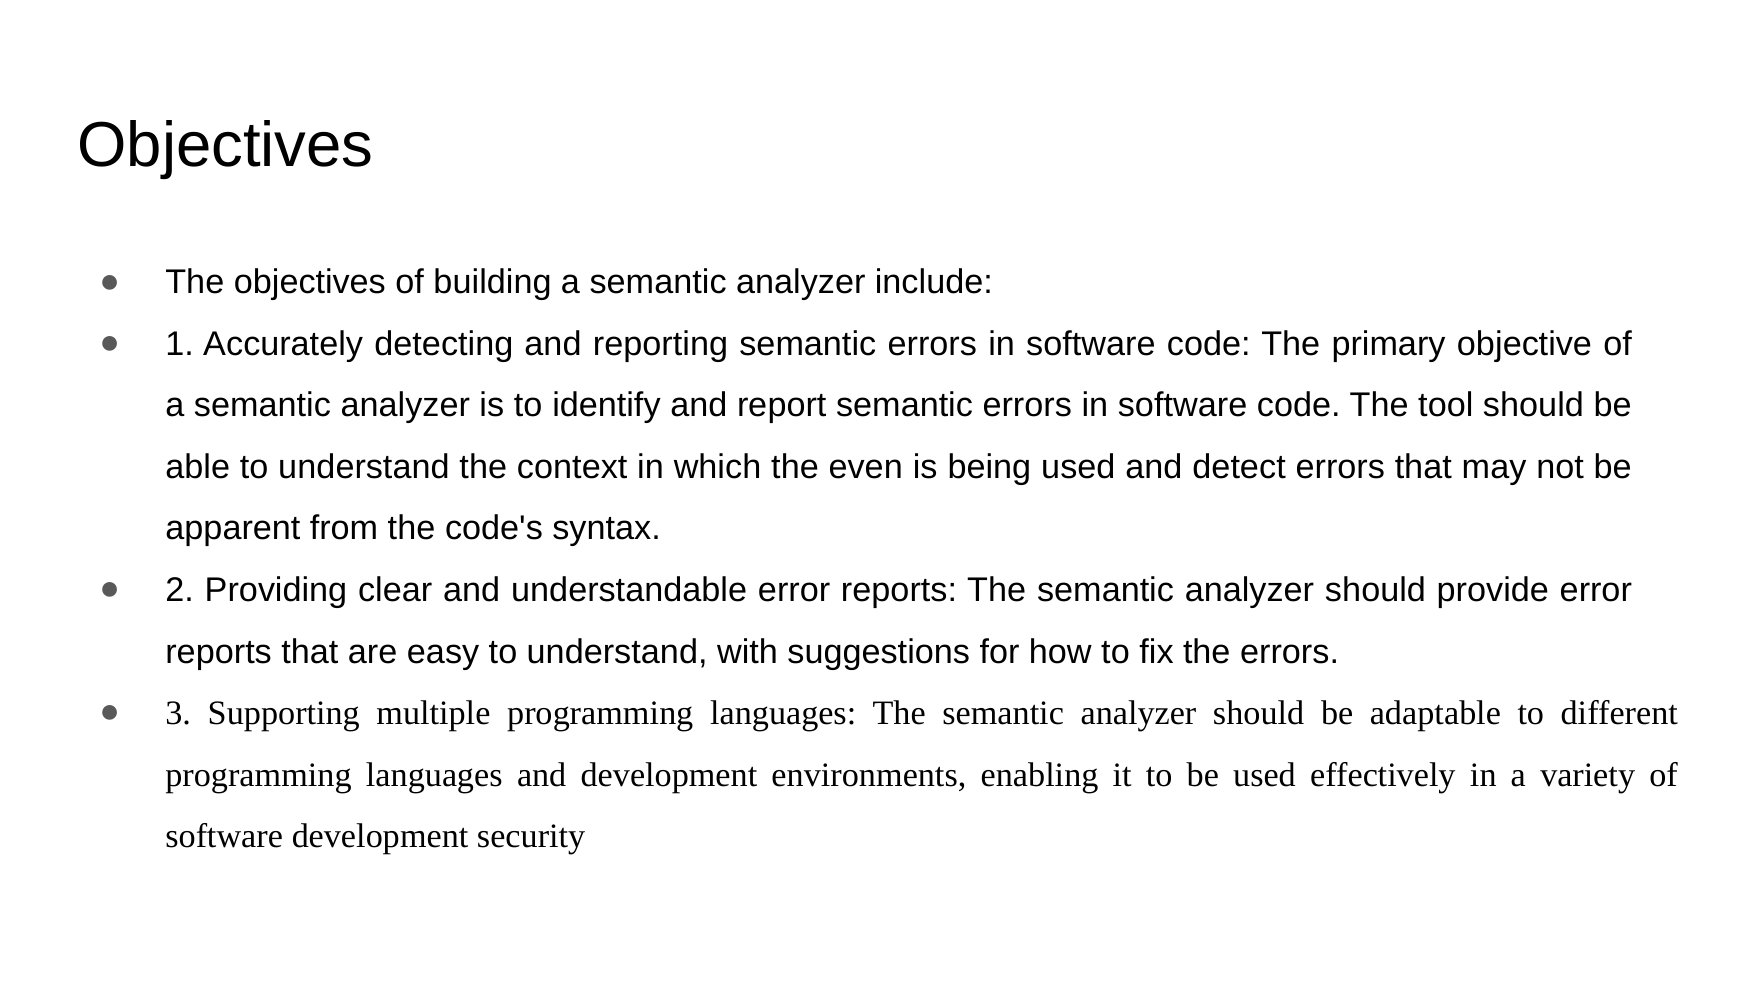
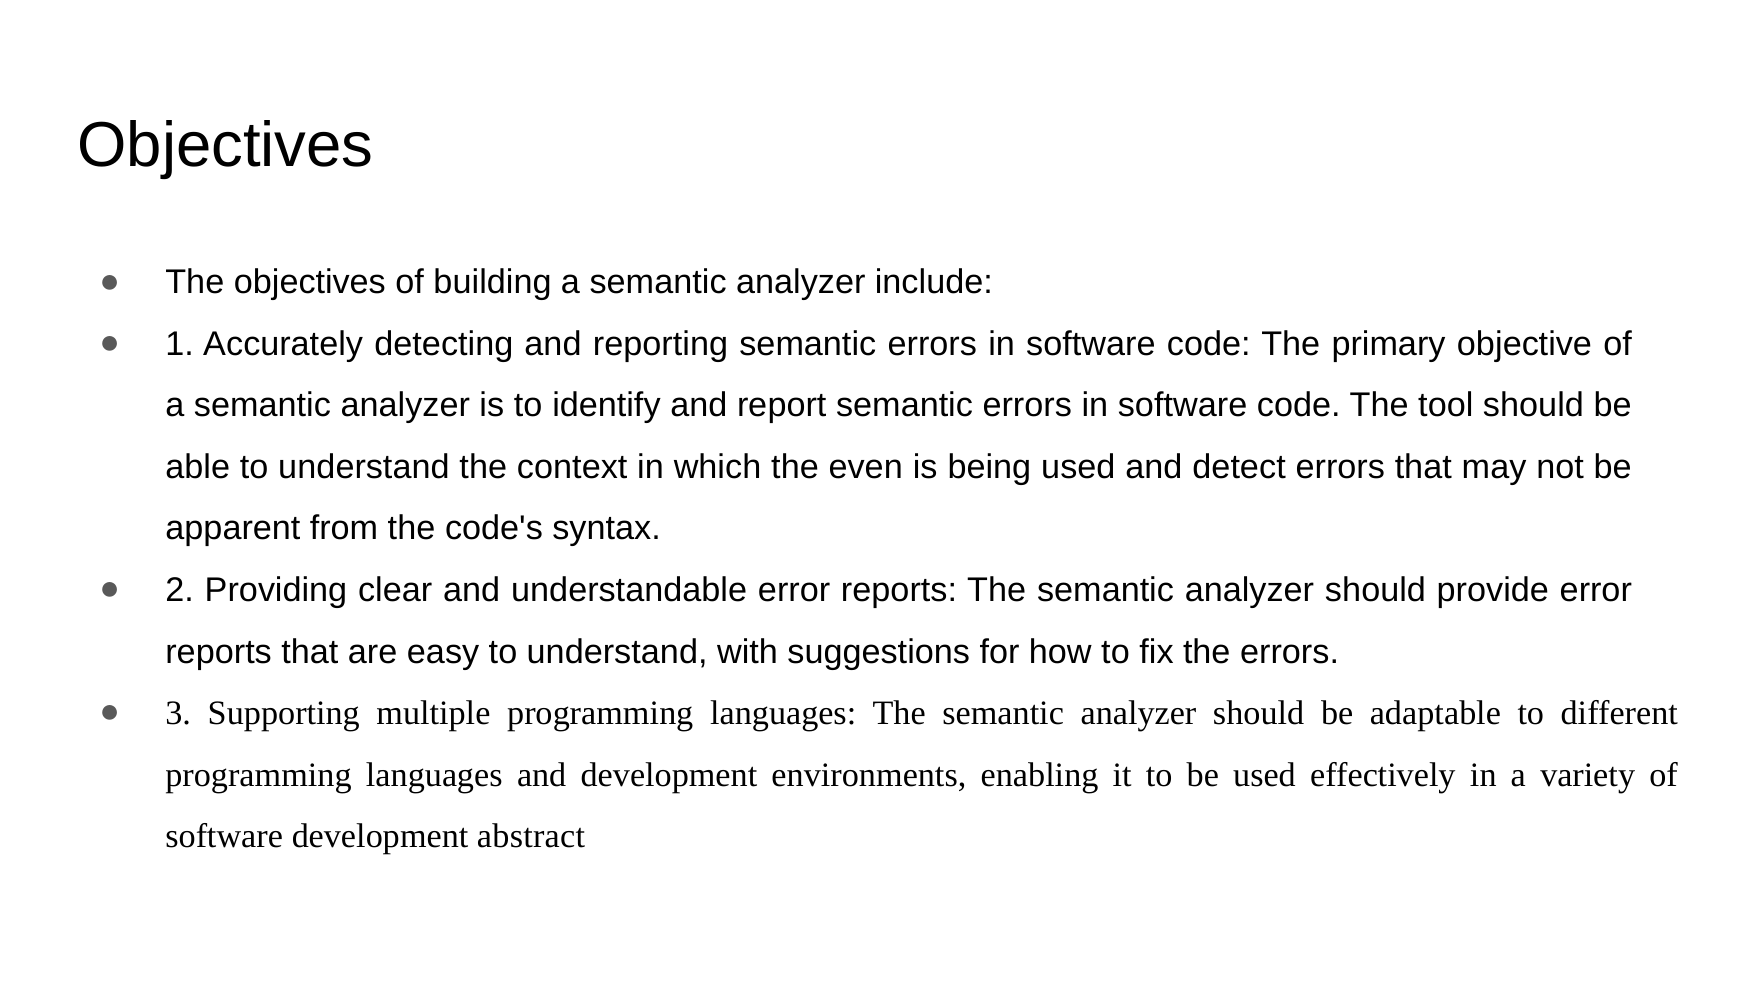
security: security -> abstract (531, 836)
